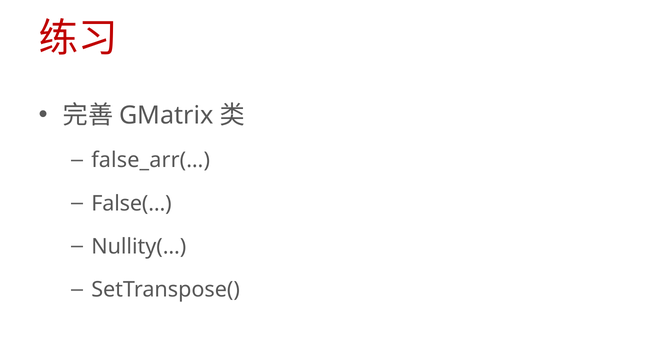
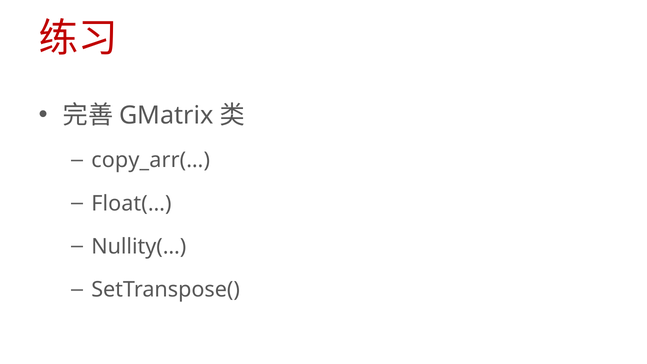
false_arr(…: false_arr(… -> copy_arr(… (151, 160)
False(…: False(… -> Float(… (131, 203)
